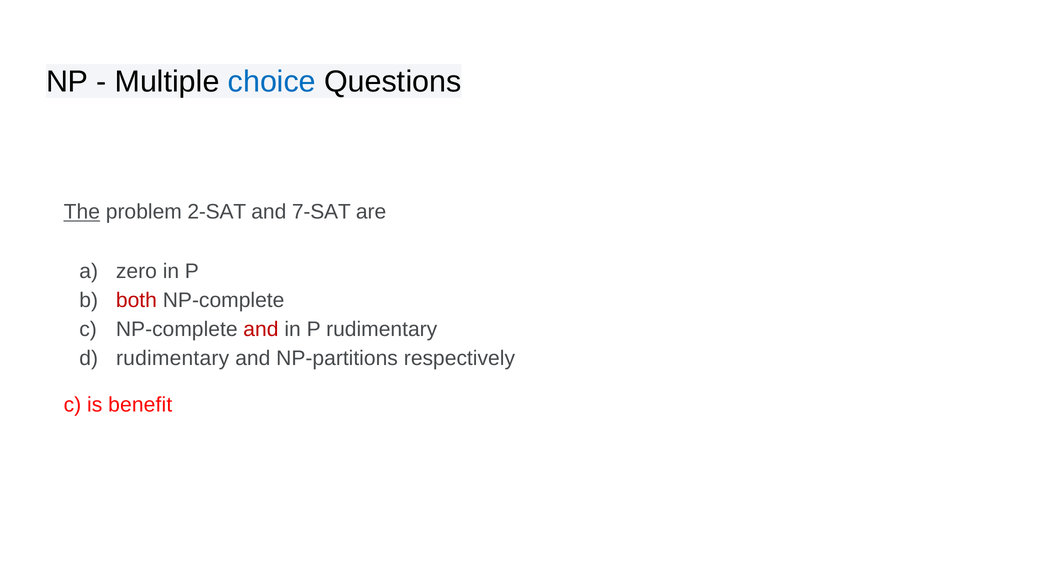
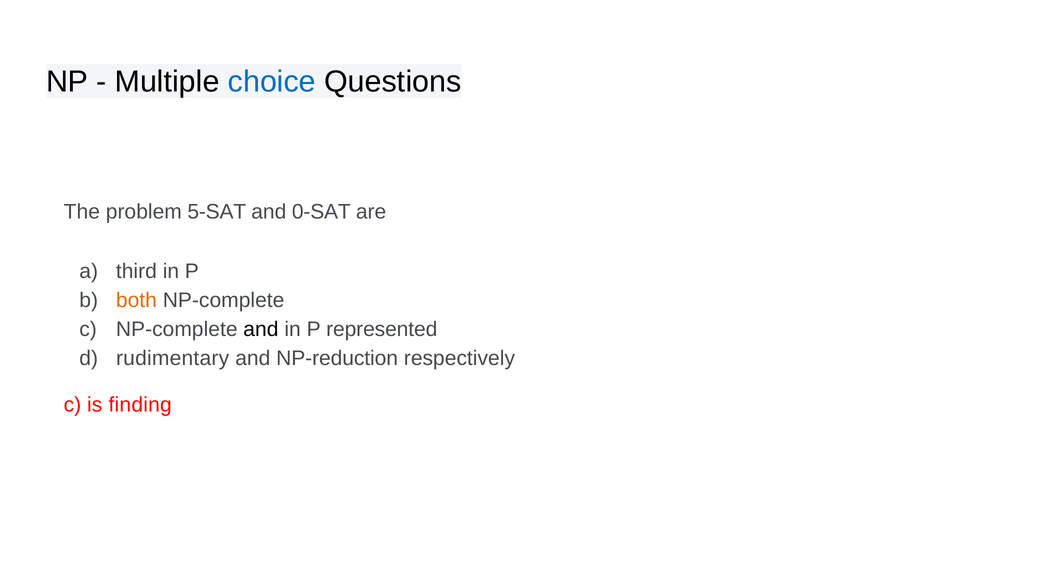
The underline: present -> none (82, 212)
2-SAT: 2-SAT -> 5-SAT (217, 212)
7-SAT: 7-SAT -> 0-SAT (321, 212)
zero: zero -> third (136, 272)
both colour: red -> orange (136, 301)
and colour: red -> black (261, 330)
P rudimentary: rudimentary -> represented (382, 330)
NP-partitions: NP-partitions -> NP-reduction (337, 359)
benefit: benefit -> finding (140, 405)
